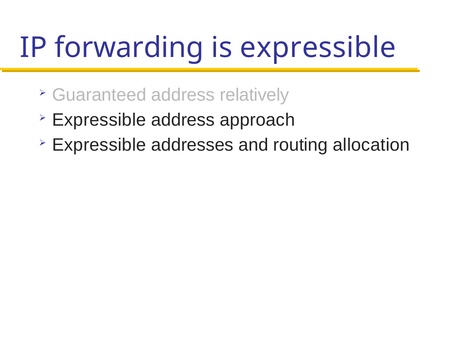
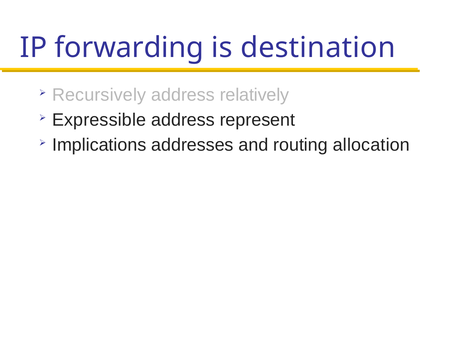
is expressible: expressible -> destination (318, 48)
Guaranteed: Guaranteed -> Recursively (99, 95)
approach: approach -> represent (257, 120)
Expressible: Expressible -> Implications (99, 145)
